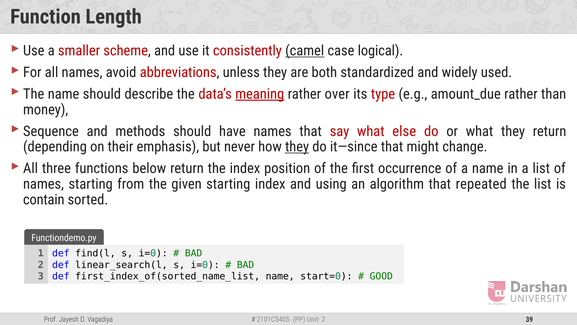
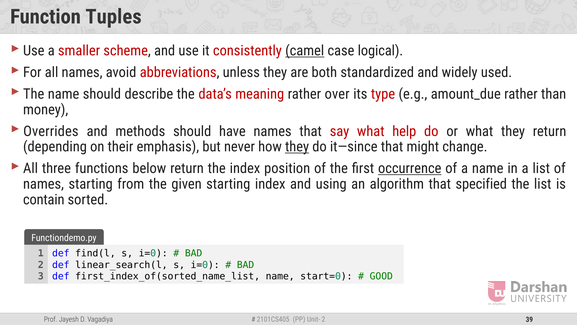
Length: Length -> Tuples (114, 17)
meaning underline: present -> none (260, 94)
Sequence: Sequence -> Overrides (51, 131)
else: else -> help (404, 131)
occurrence underline: none -> present (410, 168)
repeated: repeated -> specified (481, 184)
